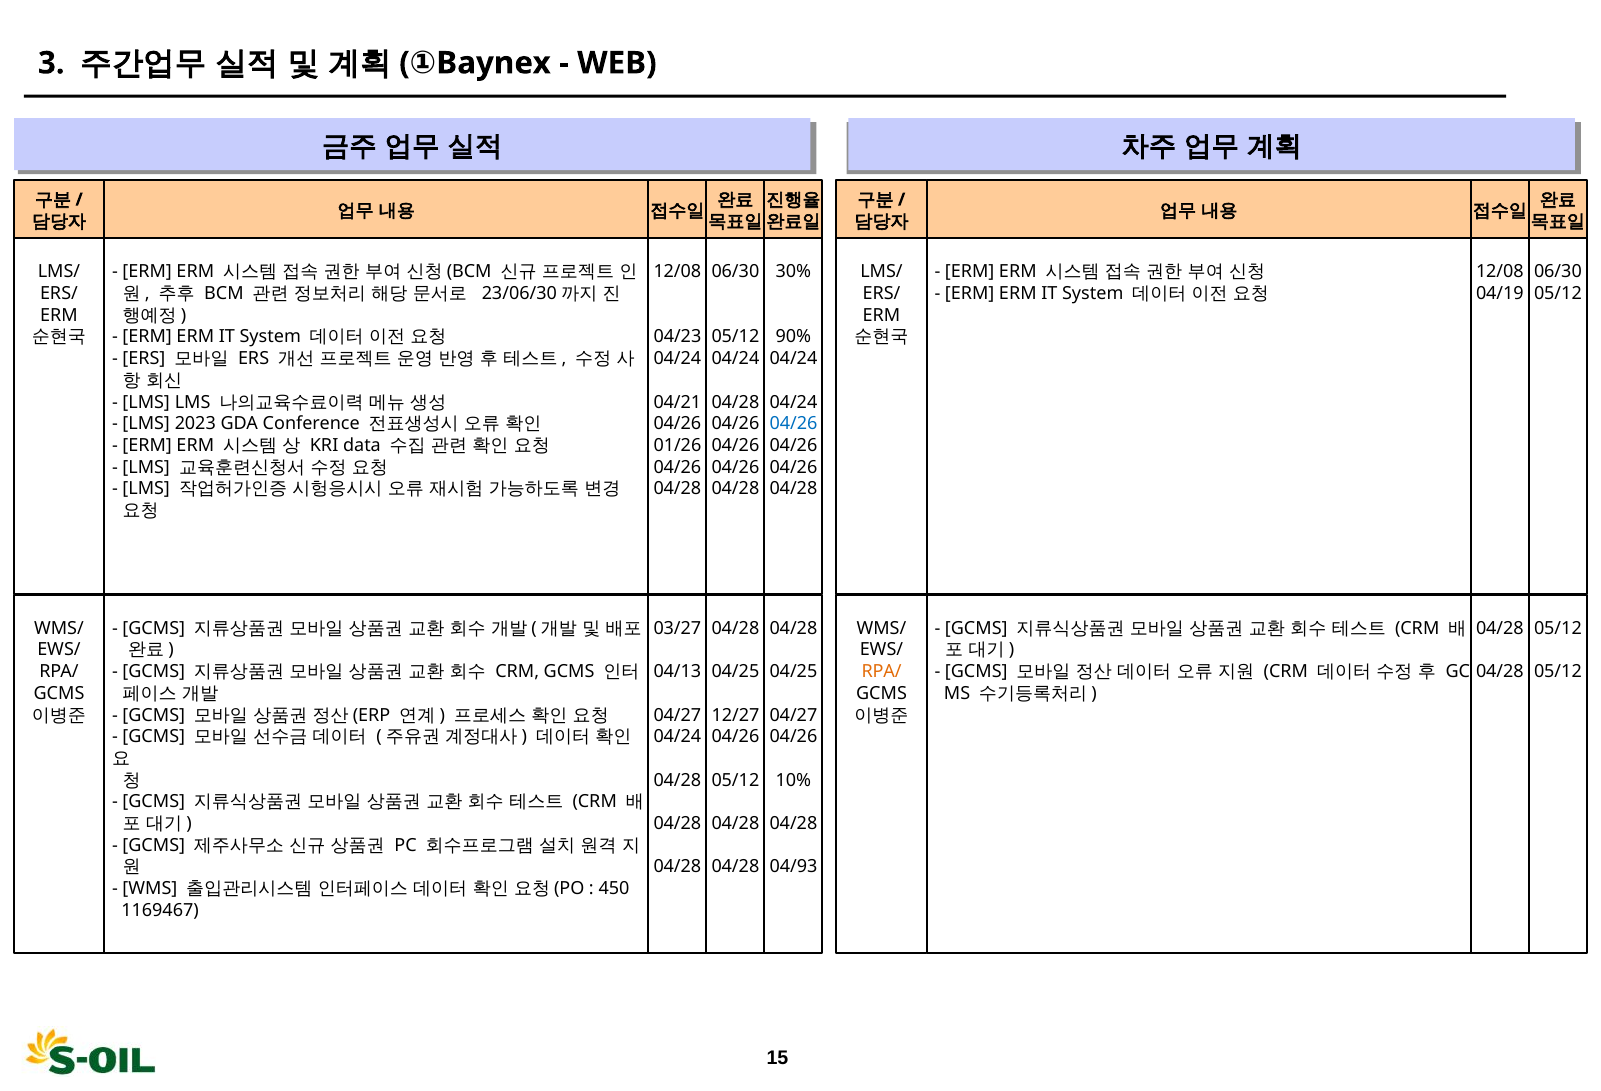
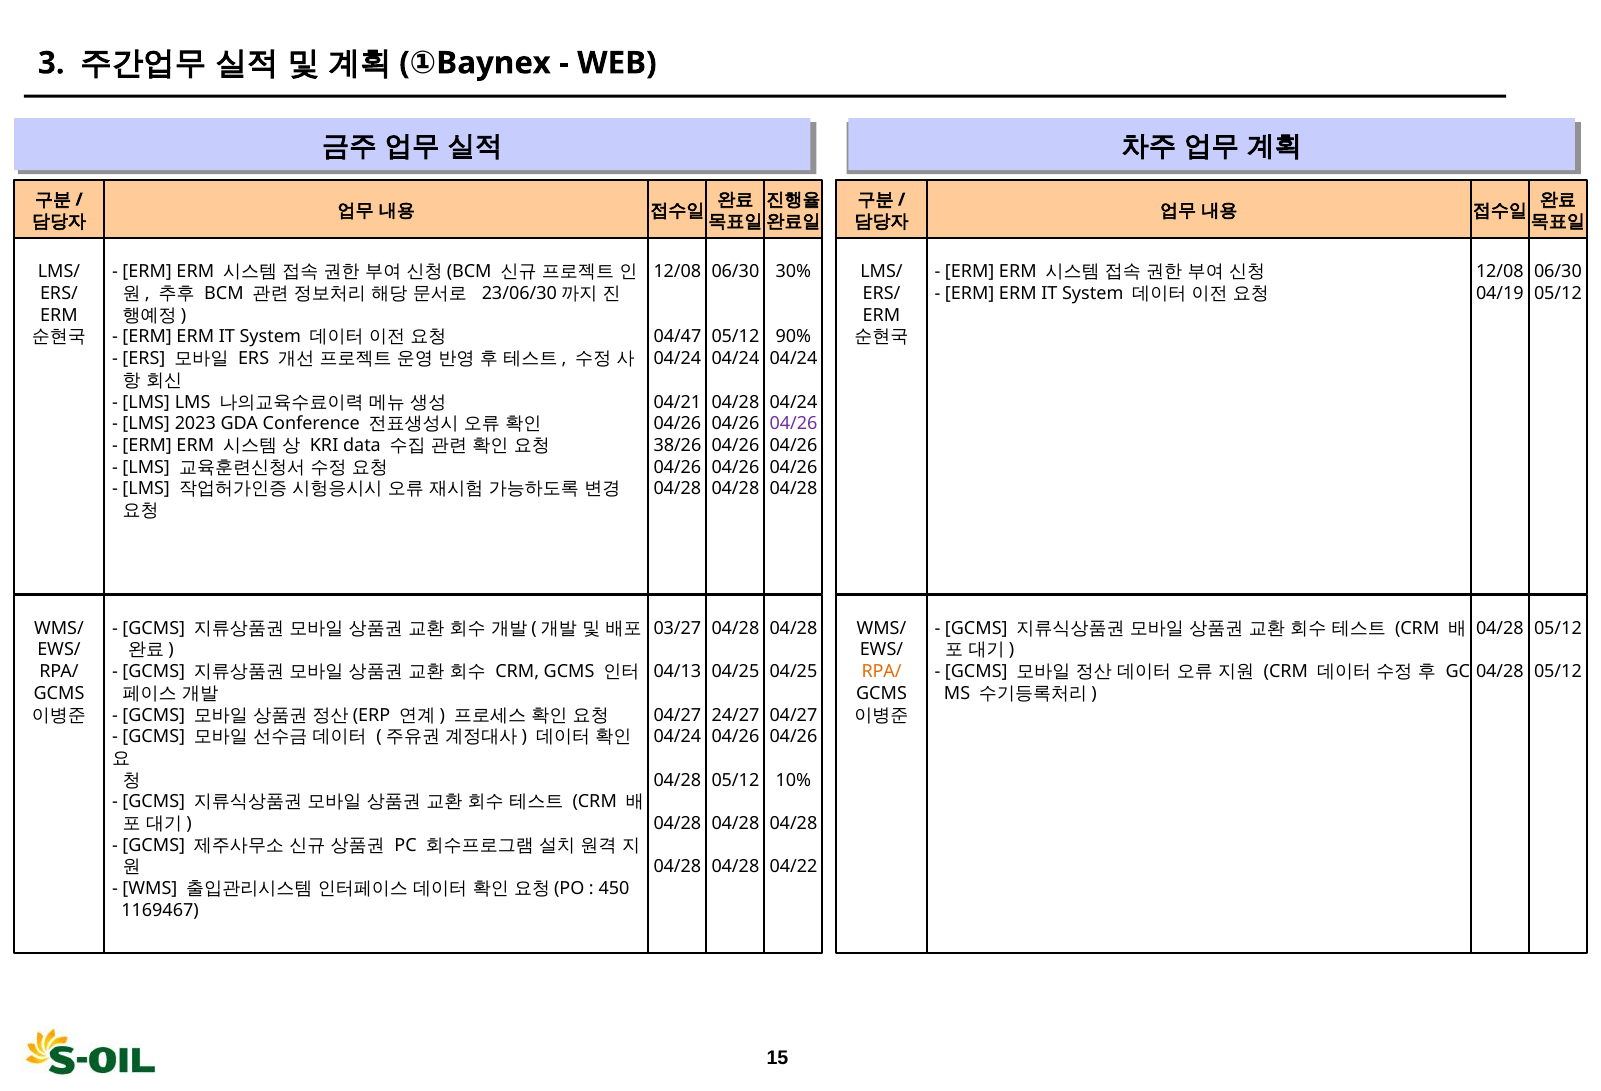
04/23: 04/23 -> 04/47 (677, 337)
04/26 colour: blue -> purple (793, 424)
01/26: 01/26 -> 38/26 (677, 445)
12/27: 12/27 -> 24/27 (735, 715)
04/93: 04/93 -> 04/22 (793, 867)
